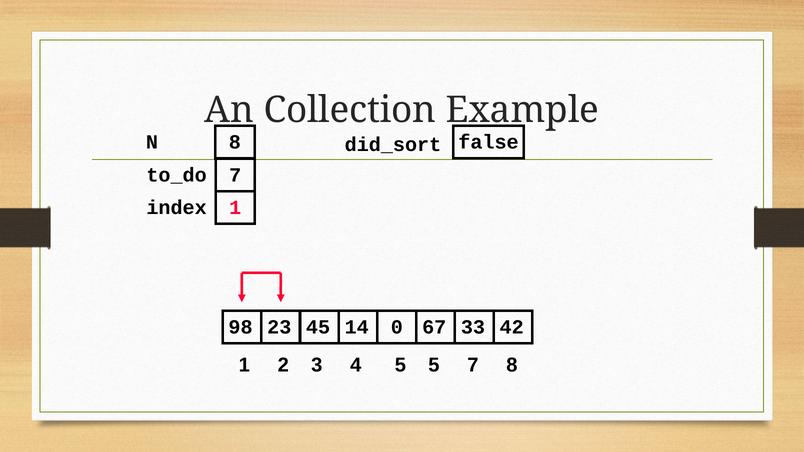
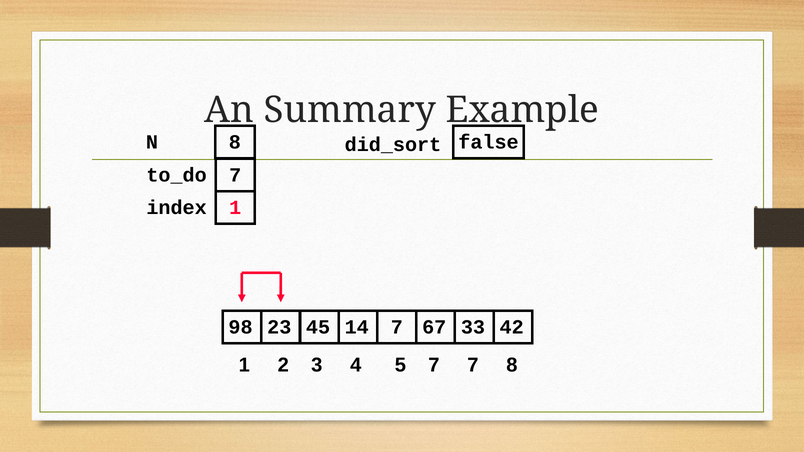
Collection: Collection -> Summary (350, 110)
14 0: 0 -> 7 (397, 327)
5 5: 5 -> 7 (434, 365)
